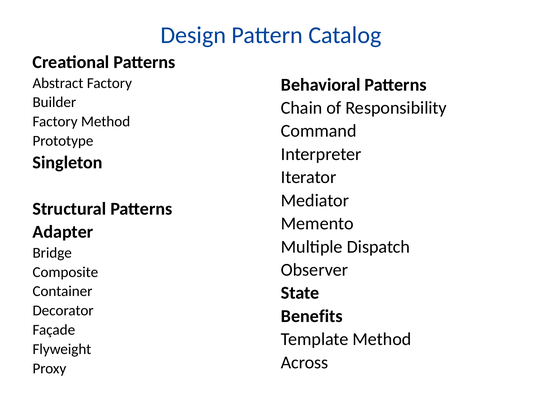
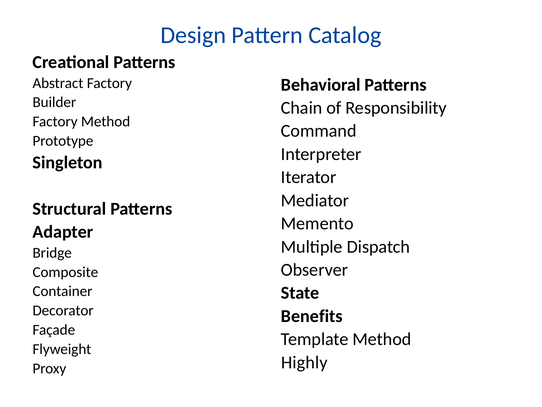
Across: Across -> Highly (304, 362)
